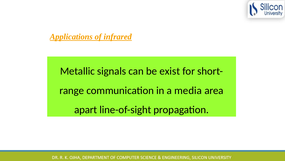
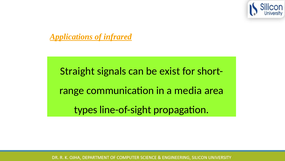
Metallic: Metallic -> Straight (77, 71)
apart: apart -> types (86, 109)
